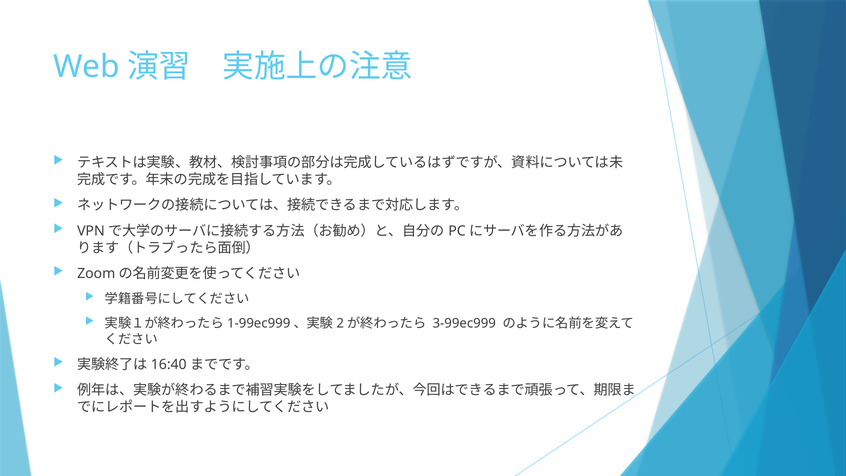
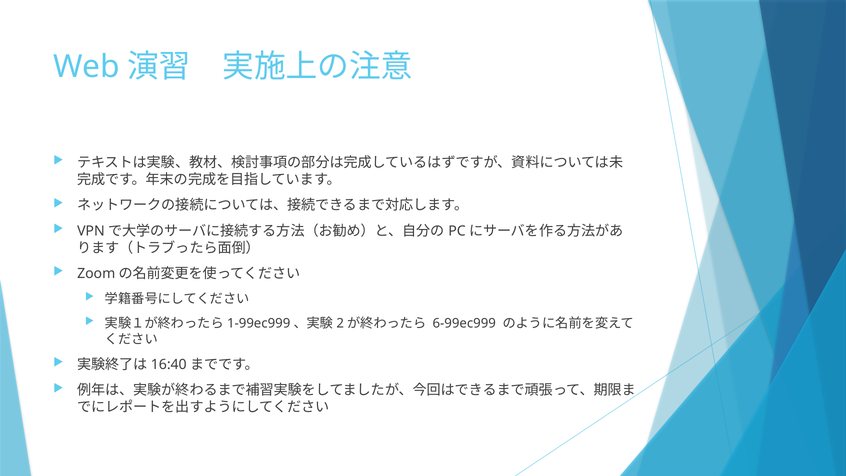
3-99ec999: 3-99ec999 -> 6-99ec999 (464, 323)
